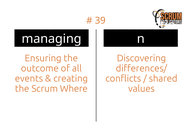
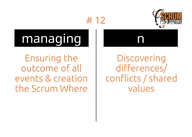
39: 39 -> 12 (100, 21)
creating: creating -> creation (71, 78)
